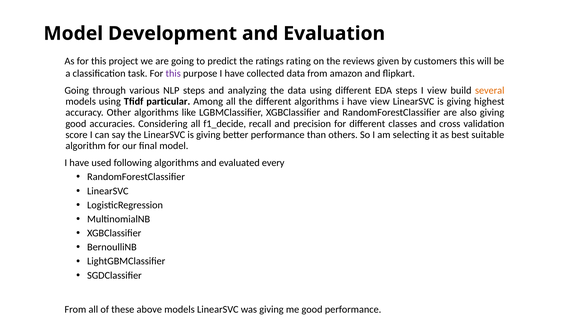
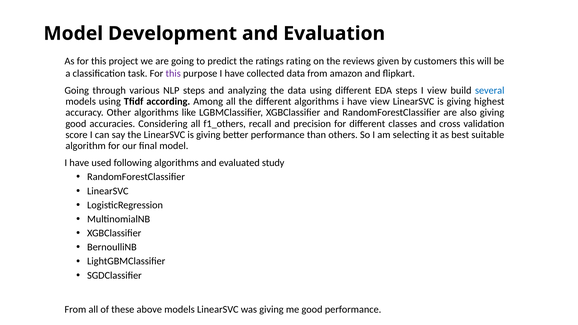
several colour: orange -> blue (490, 91)
particular: particular -> according (168, 102)
f1_decide: f1_decide -> f1_others (225, 124)
every: every -> study (273, 163)
